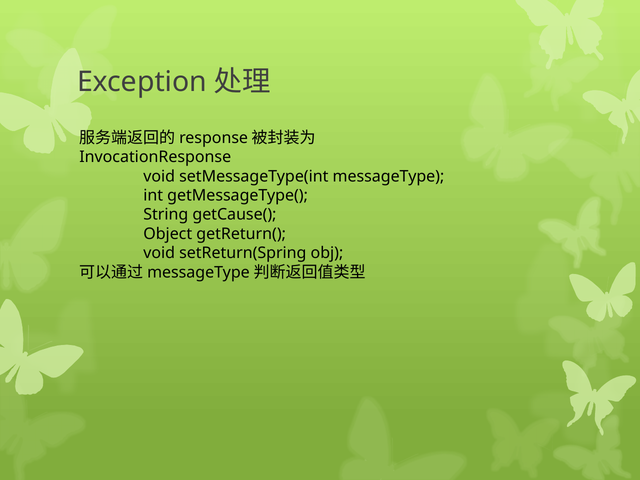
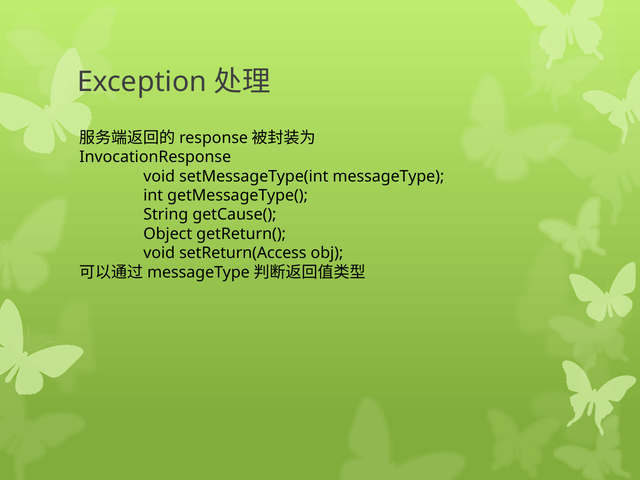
setReturn(Spring: setReturn(Spring -> setReturn(Access (243, 253)
